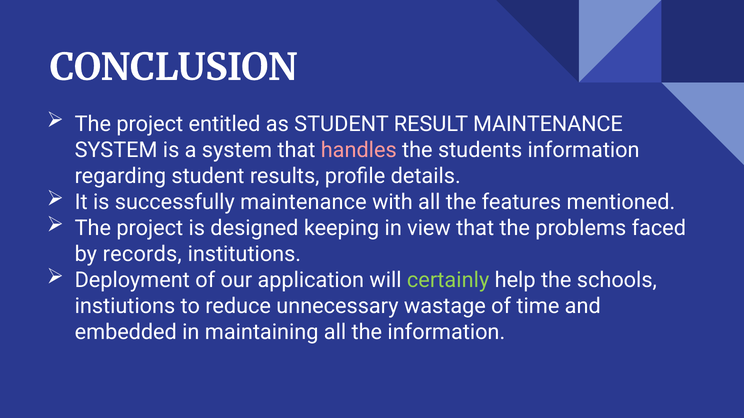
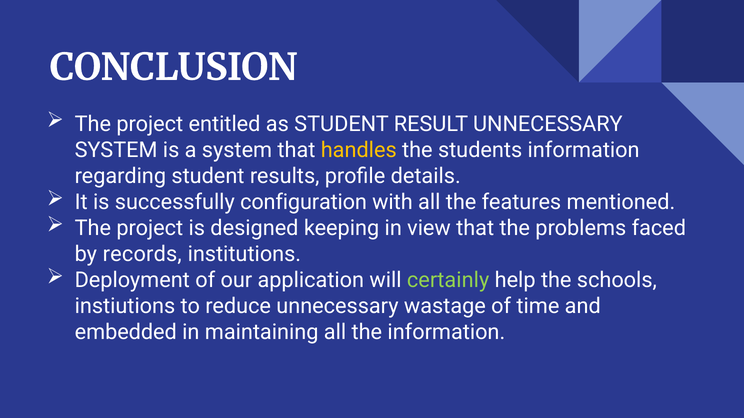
RESULT MAINTENANCE: MAINTENANCE -> UNNECESSARY (548, 124)
handles colour: pink -> yellow (359, 150)
successfully maintenance: maintenance -> configuration (304, 202)
